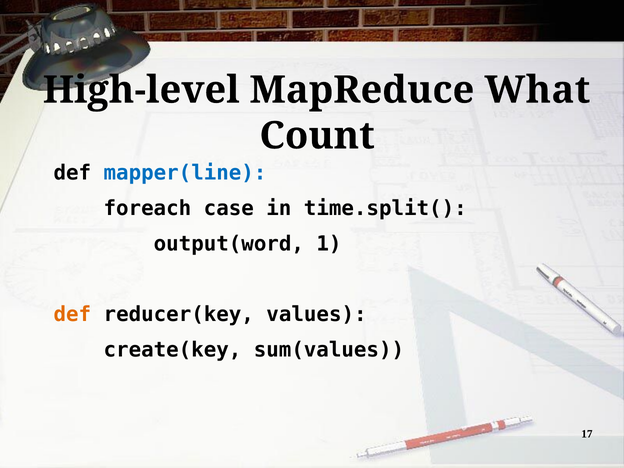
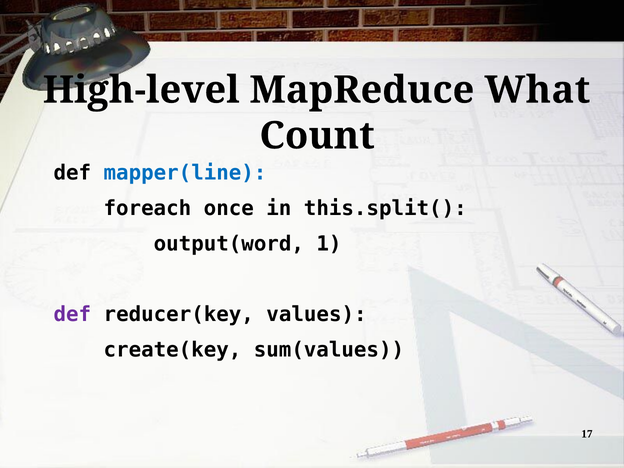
case: case -> once (229, 208)
time.split(: time.split( -> this.split( (385, 208)
def colour: orange -> purple (72, 314)
